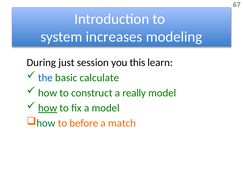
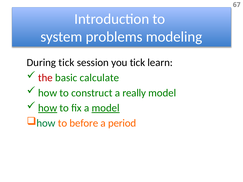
increases: increases -> problems (114, 37)
During just: just -> tick (66, 63)
you this: this -> tick (138, 63)
the colour: blue -> red (45, 78)
model underline: none -> present (106, 108)
match: match -> period (122, 123)
